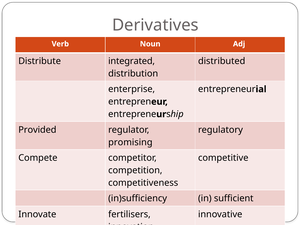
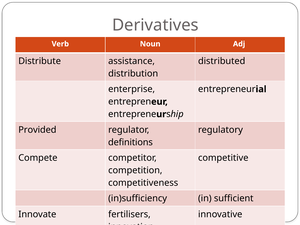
Distribute integrated: integrated -> assistance (132, 61)
promising: promising -> definitions (130, 142)
